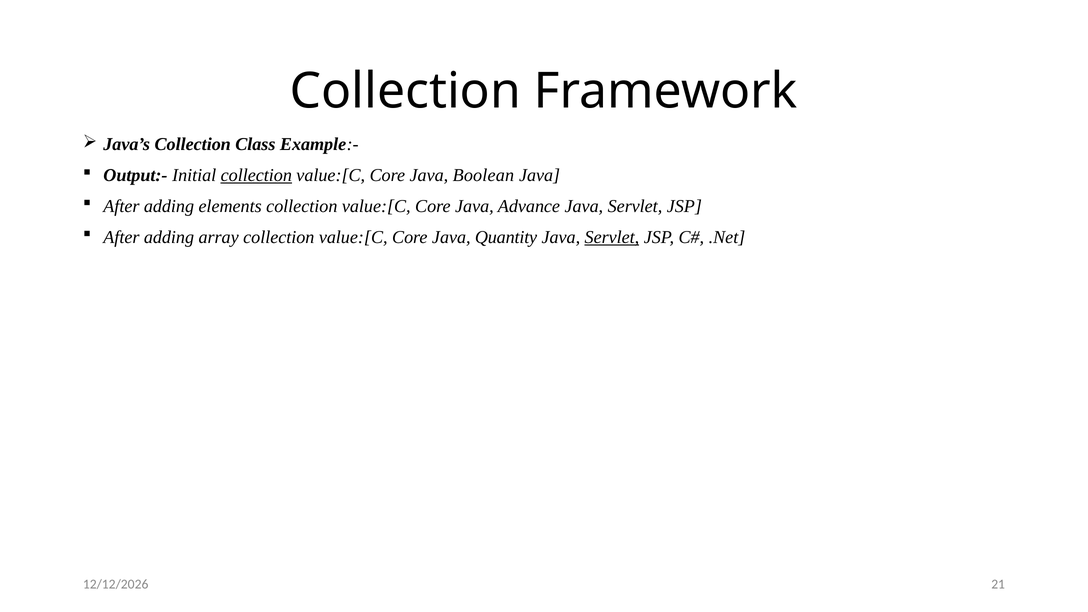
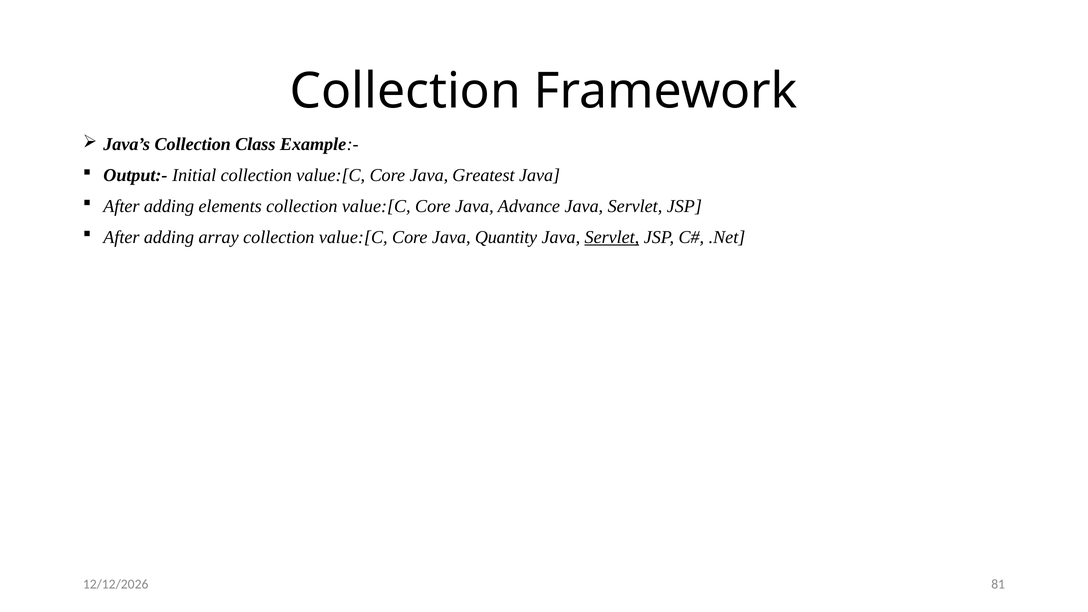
collection underline: present -> none (256, 175)
Boolean: Boolean -> Greatest (483, 175)
21: 21 -> 81 (998, 584)
